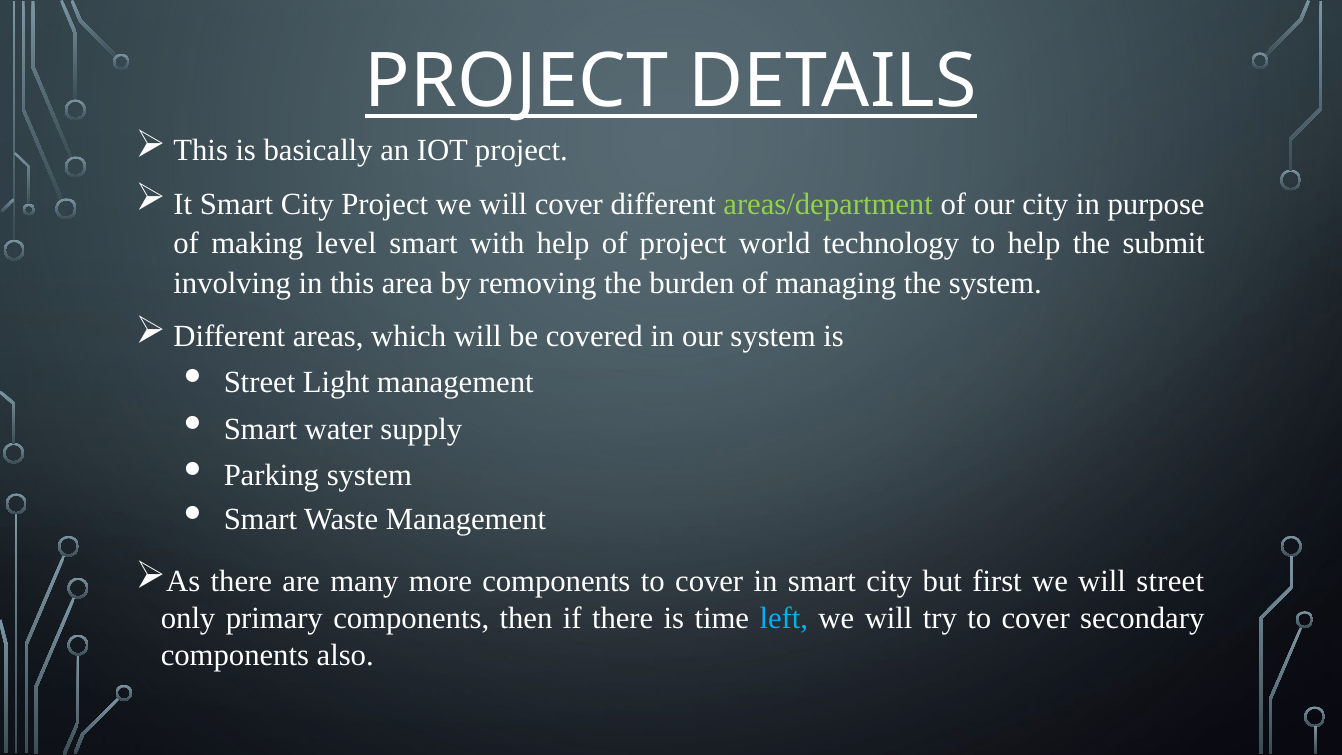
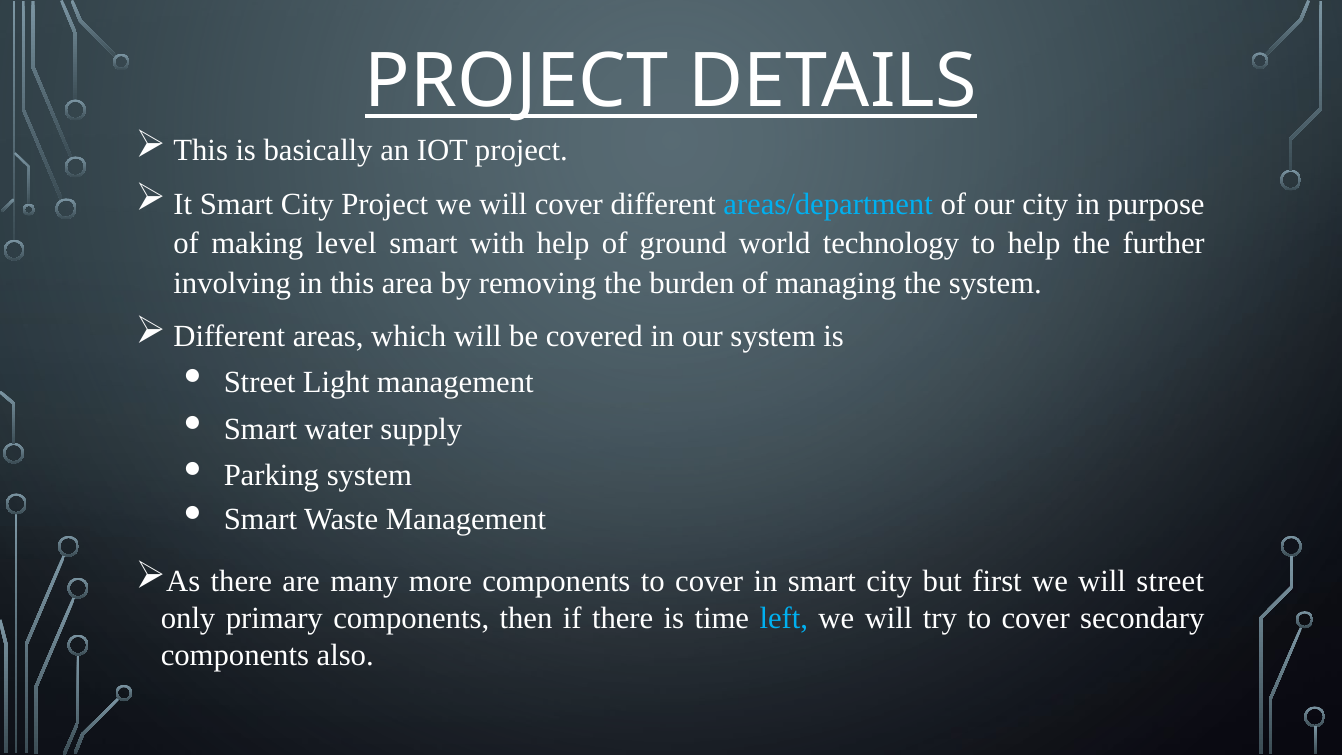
areas/department colour: light green -> light blue (828, 204)
of project: project -> ground (683, 243)
submit: submit -> further (1164, 243)
